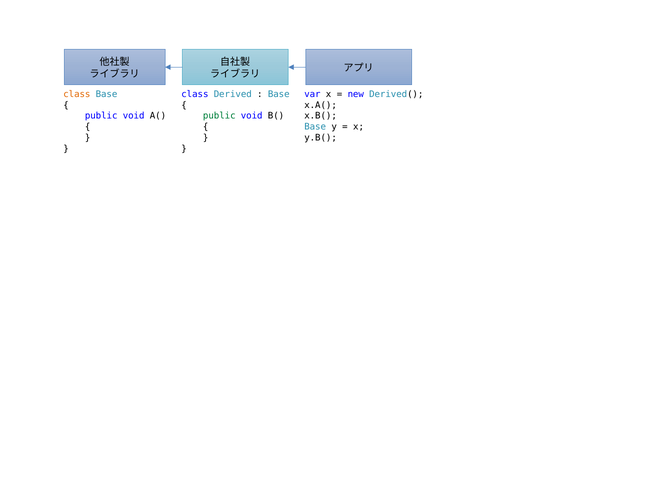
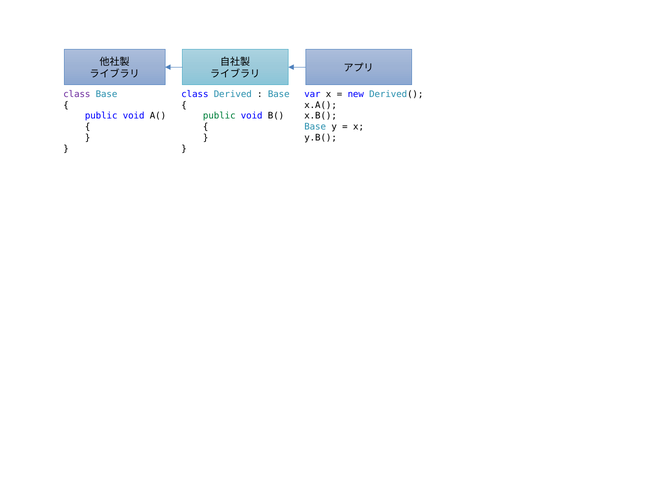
class colour: orange -> purple (77, 94)
